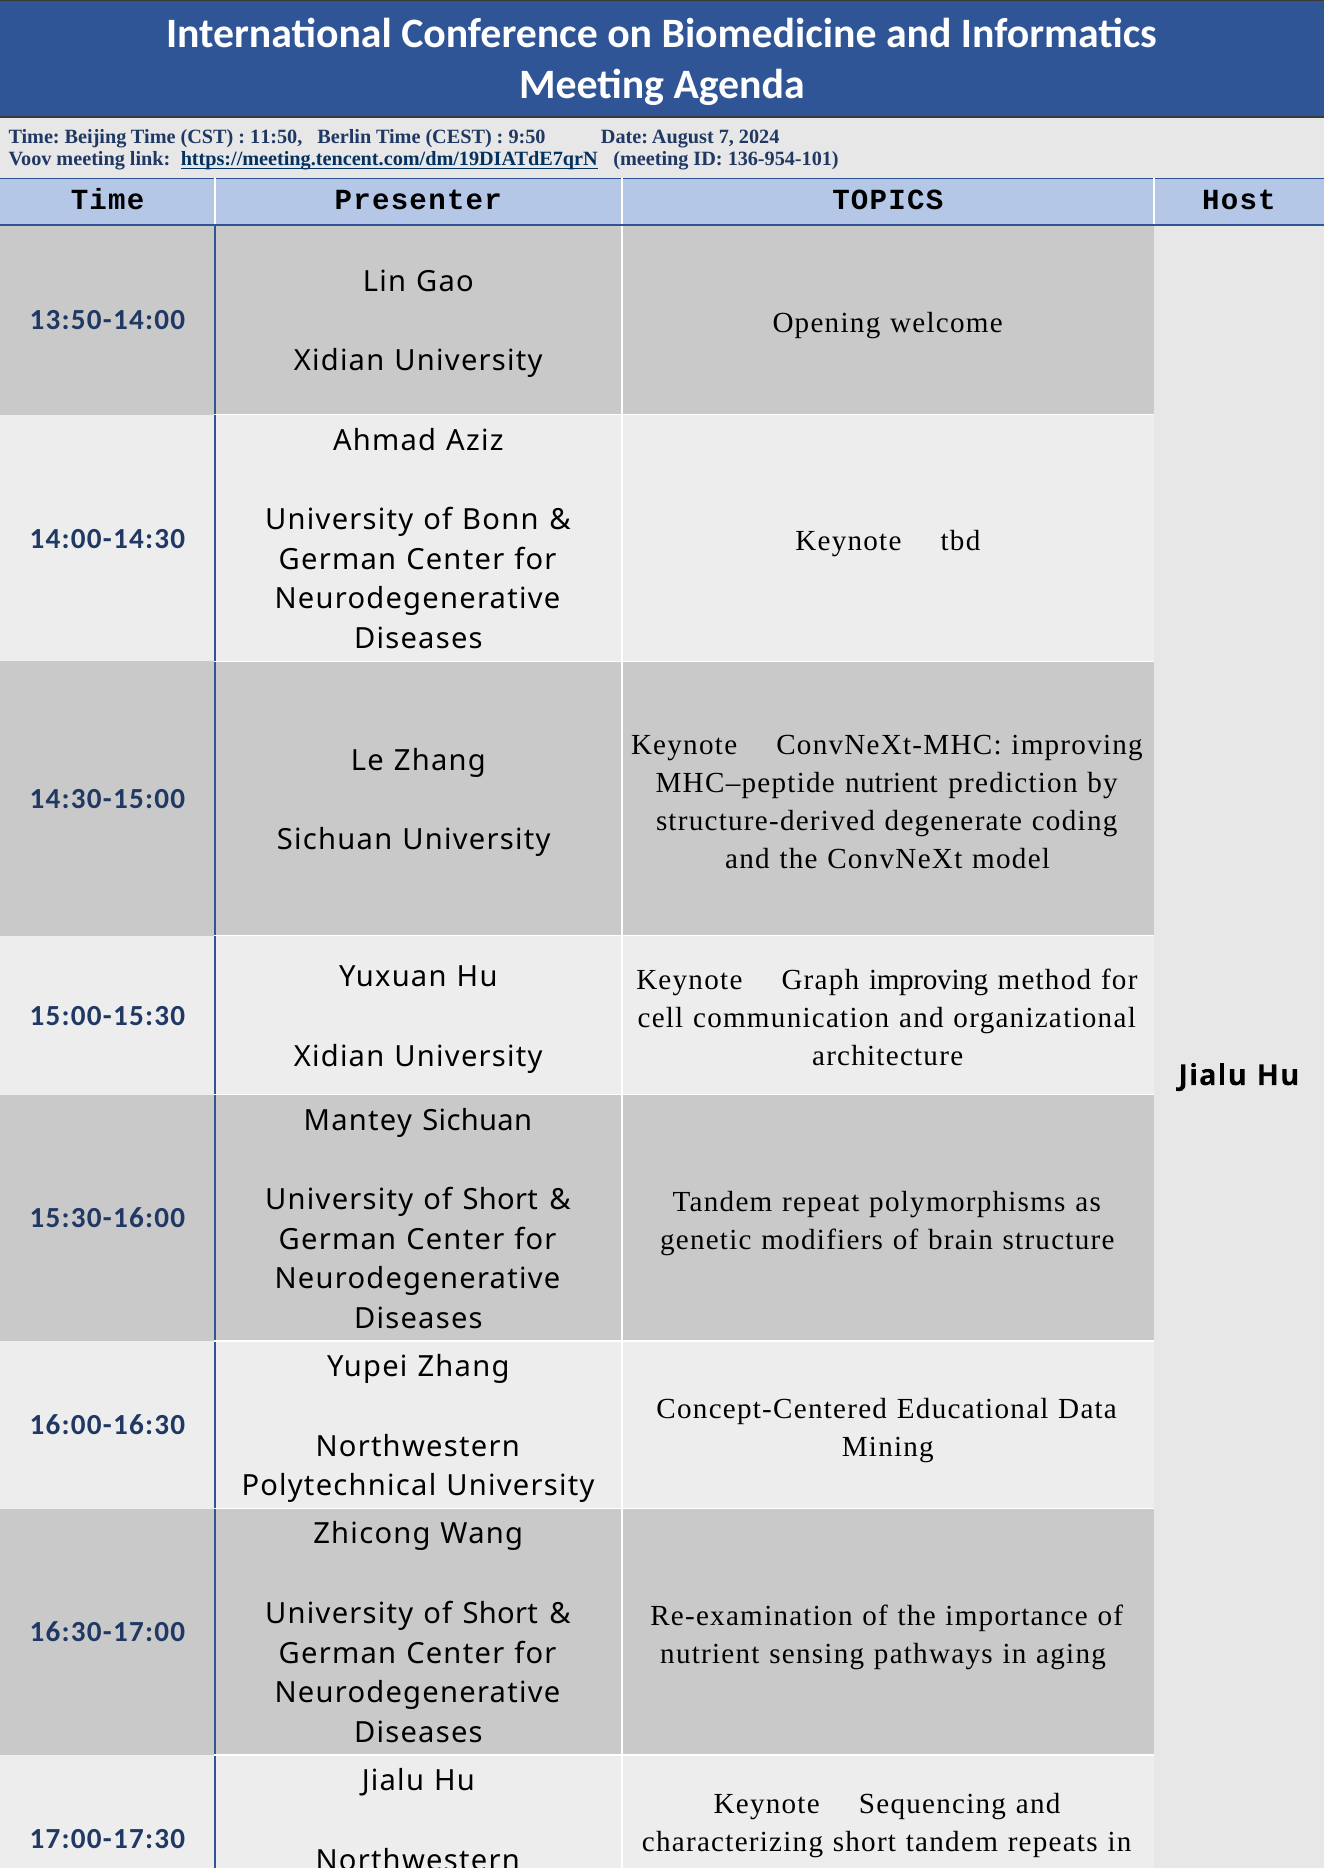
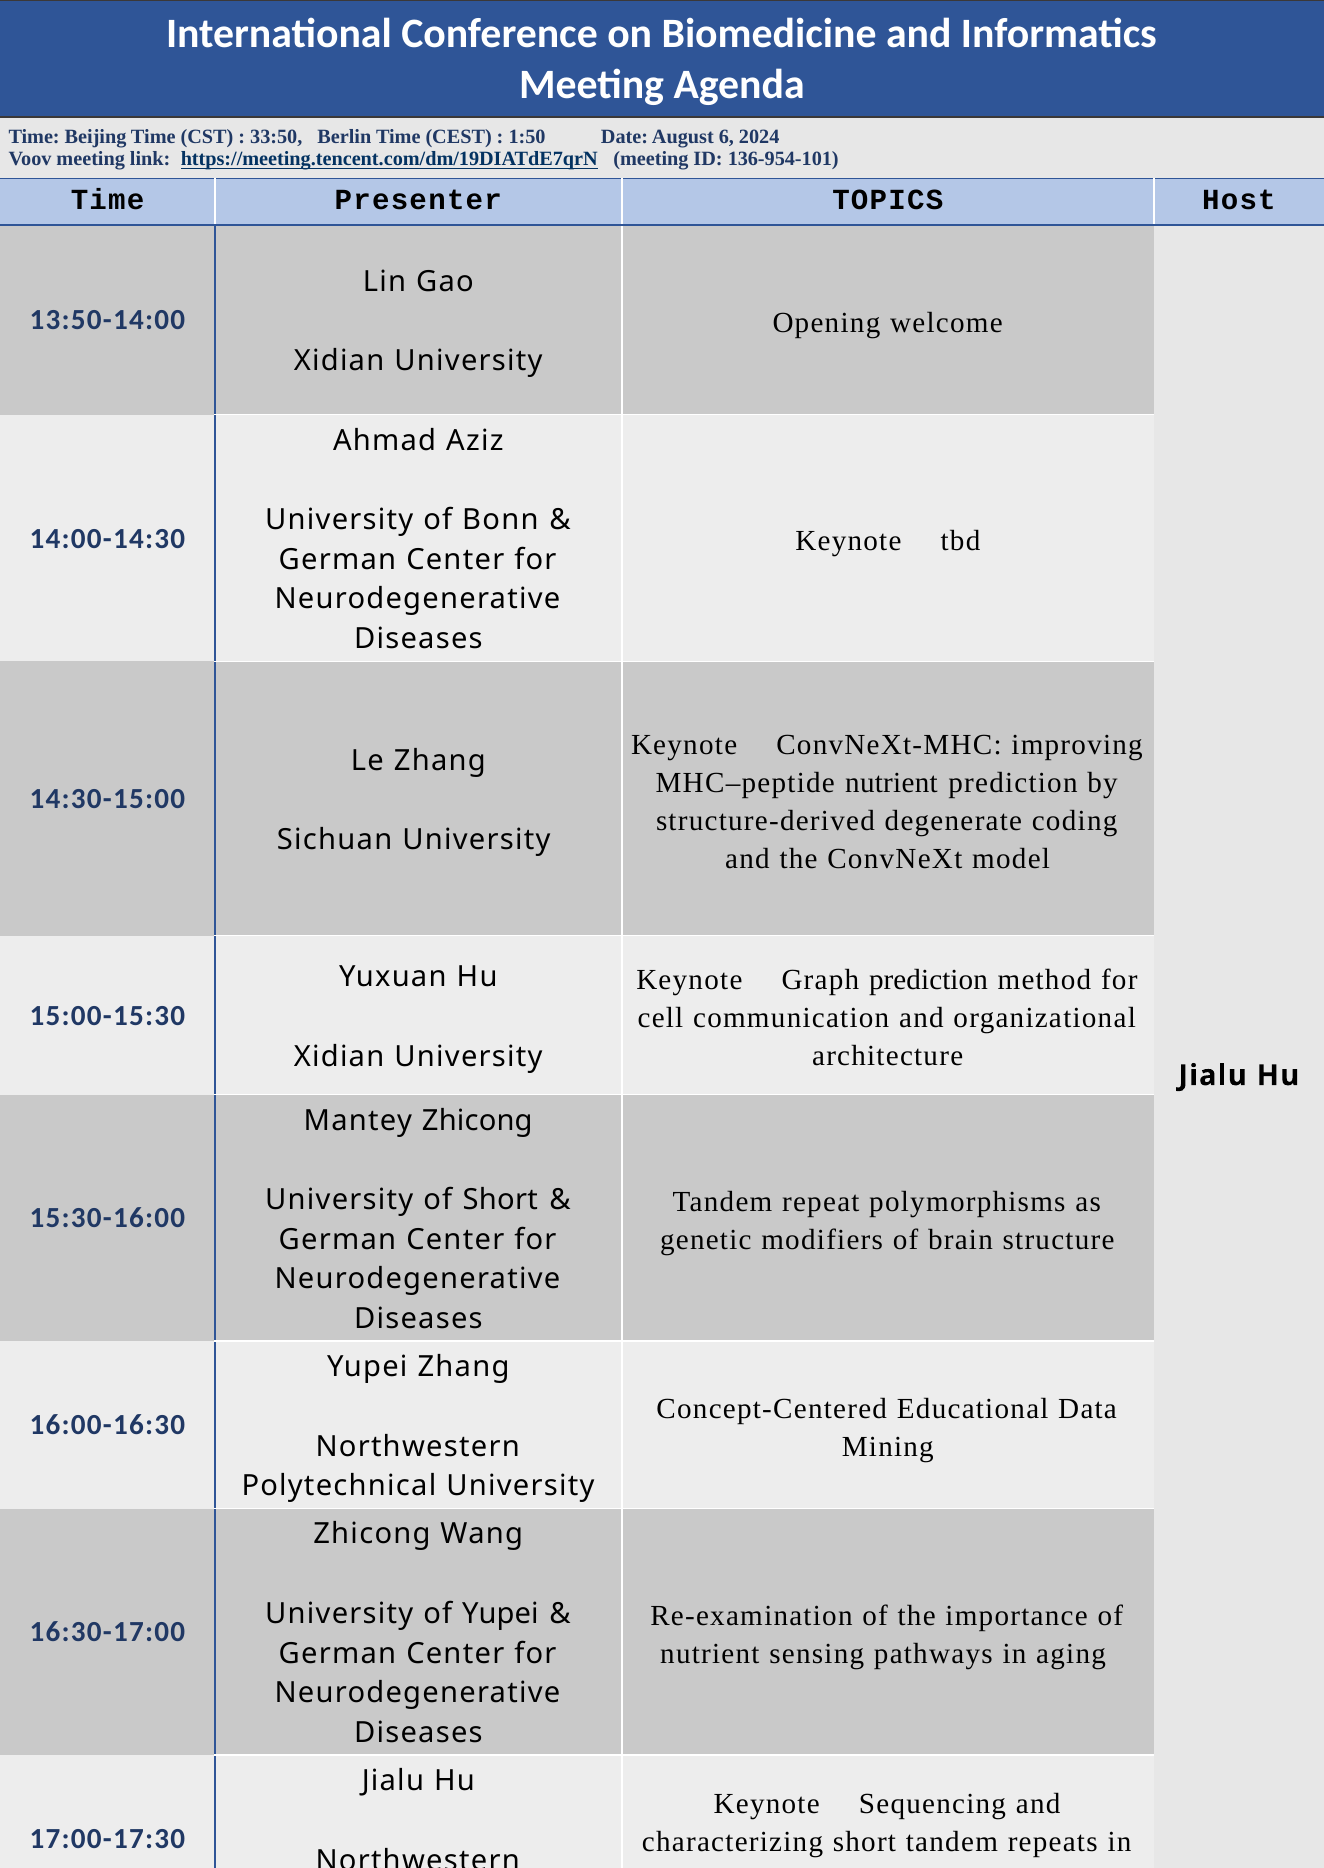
11:50: 11:50 -> 33:50 (276, 137)
9:50: 9:50 -> 1:50 (527, 137)
7: 7 -> 6 (726, 137)
improving: improving -> prediction (928, 980)
Mantey Sichuan: Sichuan -> Zhicong (477, 1120)
Short: Short -> Yupei (500, 1614)
